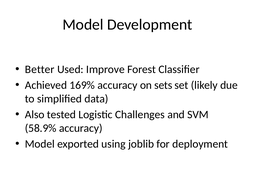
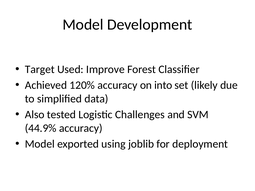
Better: Better -> Target (40, 69)
169%: 169% -> 120% (82, 85)
sets: sets -> into (163, 85)
58.9%: 58.9% -> 44.9% (41, 128)
